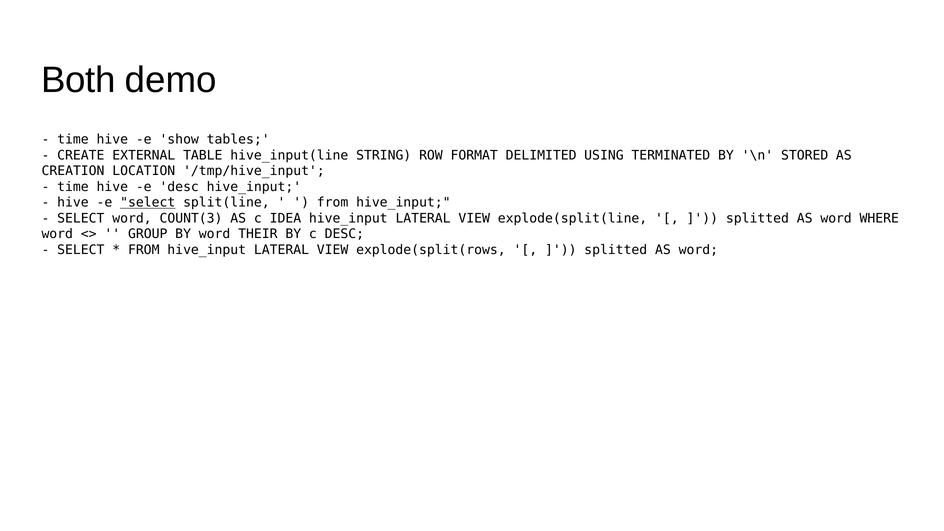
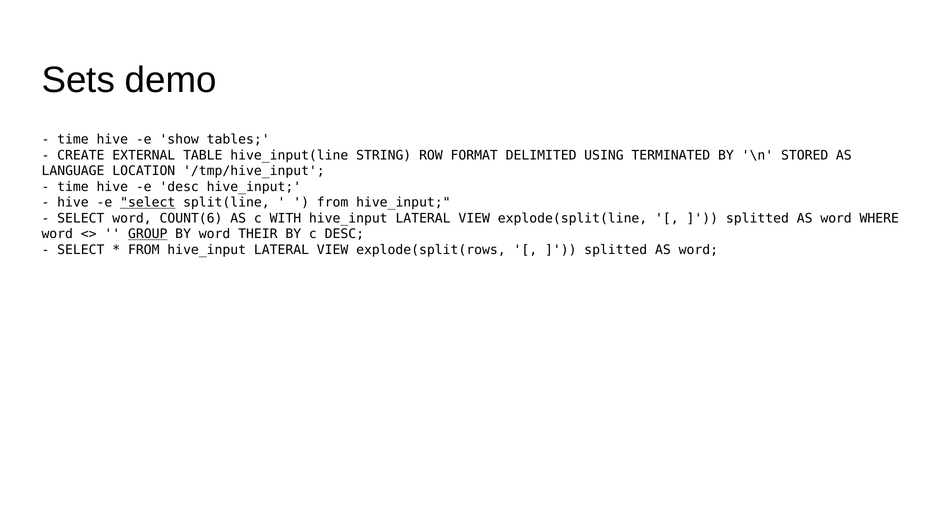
Both: Both -> Sets (78, 80)
CREATION: CREATION -> LANGUAGE (73, 171)
COUNT(3: COUNT(3 -> COUNT(6 (191, 218)
IDEA: IDEA -> WITH (285, 218)
GROUP underline: none -> present (148, 234)
